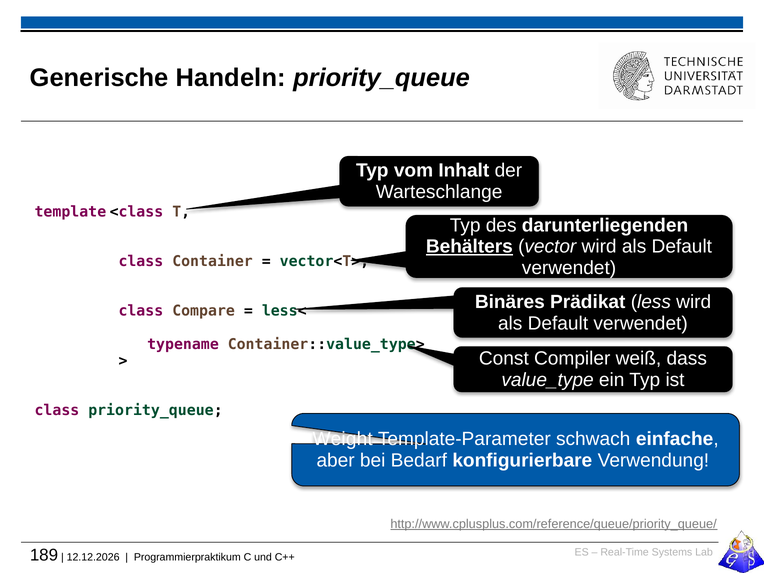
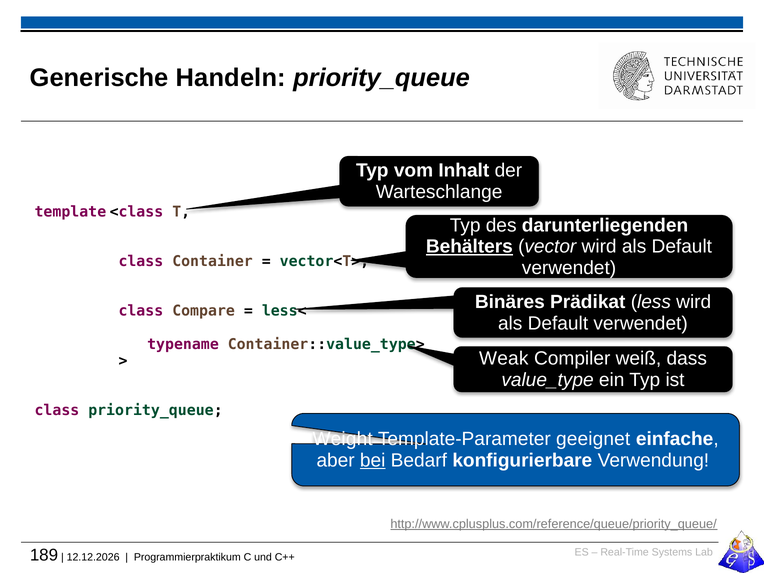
Const: Const -> Weak (504, 359)
schwach: schwach -> geeignet (593, 439)
bei underline: none -> present (373, 460)
